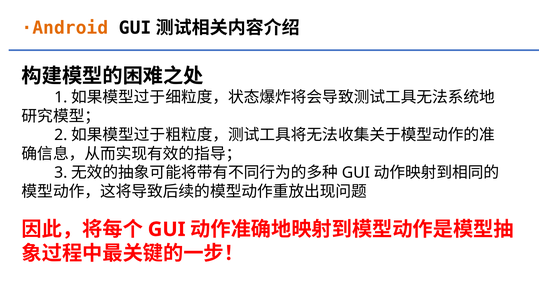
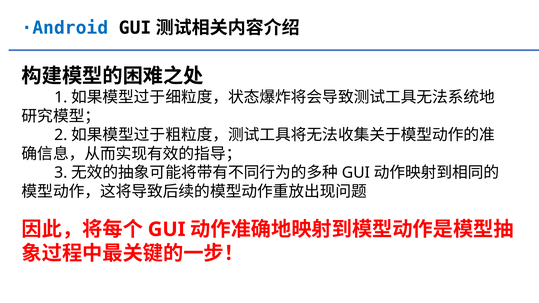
·Android colour: orange -> blue (65, 28)
